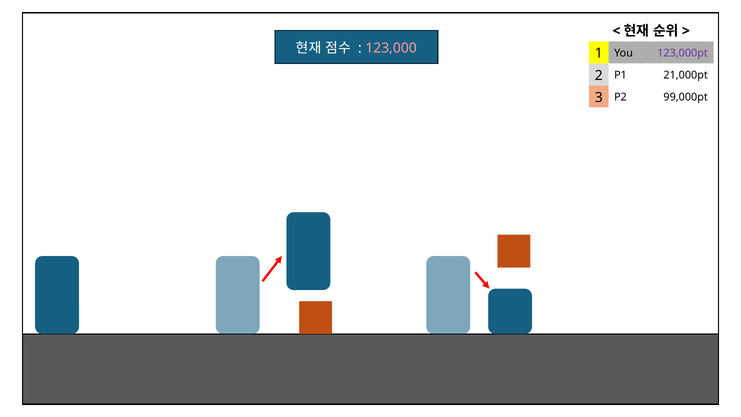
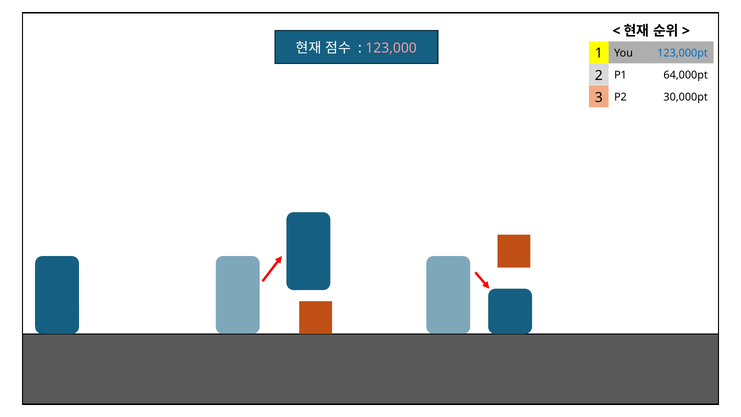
123,000pt colour: purple -> blue (683, 53)
21,000pt: 21,000pt -> 64,000pt (686, 75)
99,000pt: 99,000pt -> 30,000pt (686, 97)
